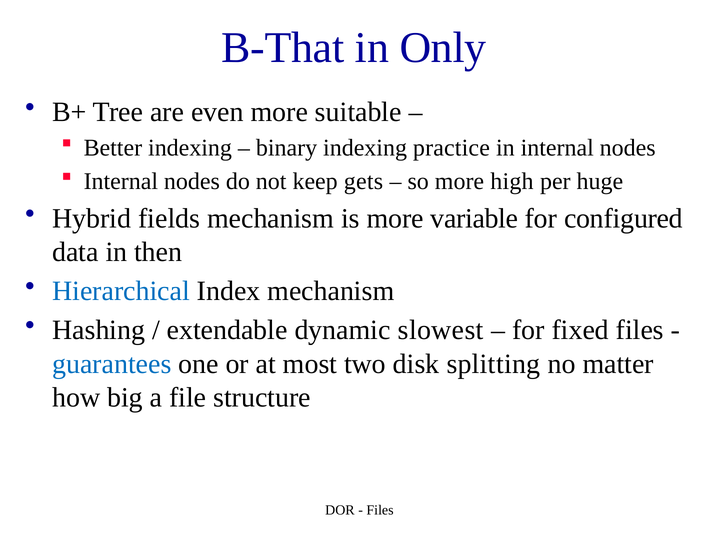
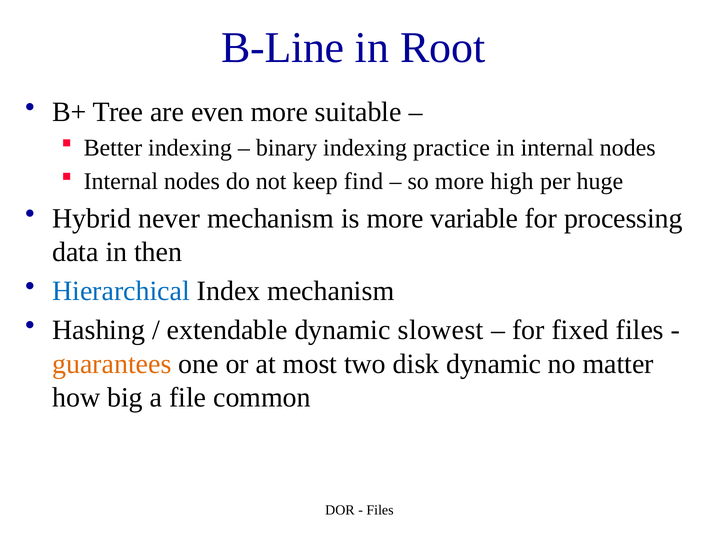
B-That: B-That -> B-Line (283, 48)
Only: Only -> Root (443, 48)
gets: gets -> find (364, 181)
fields: fields -> never (169, 219)
configured: configured -> processing (623, 219)
guarantees colour: blue -> orange (112, 364)
disk splitting: splitting -> dynamic (494, 364)
structure: structure -> common (262, 398)
